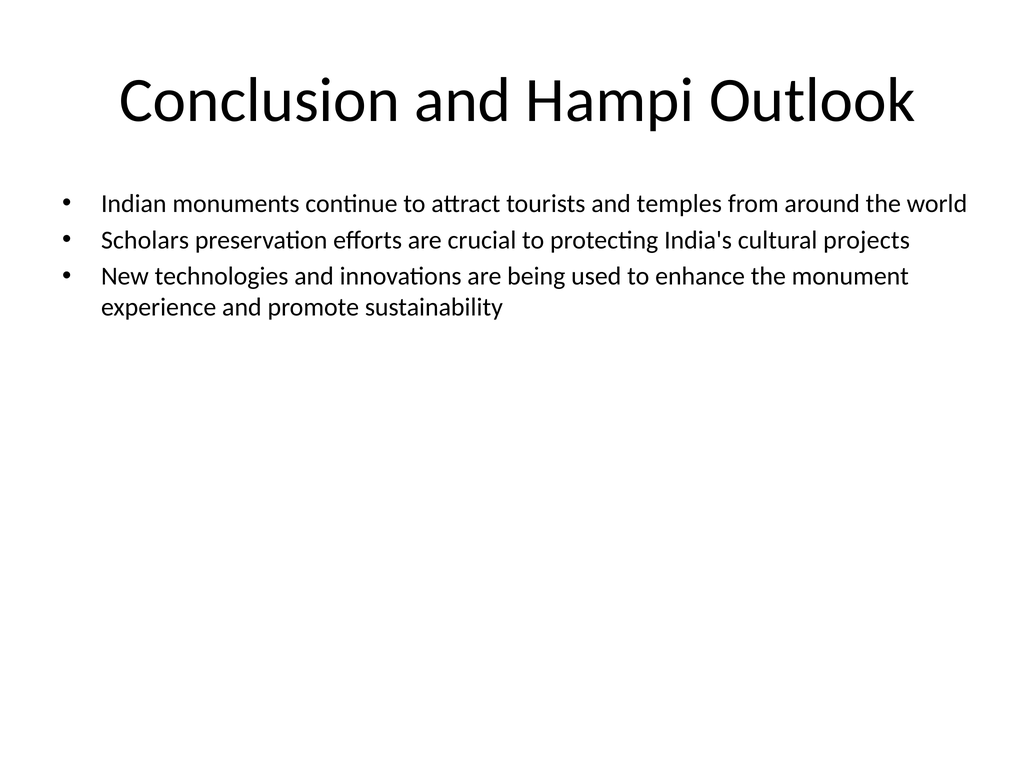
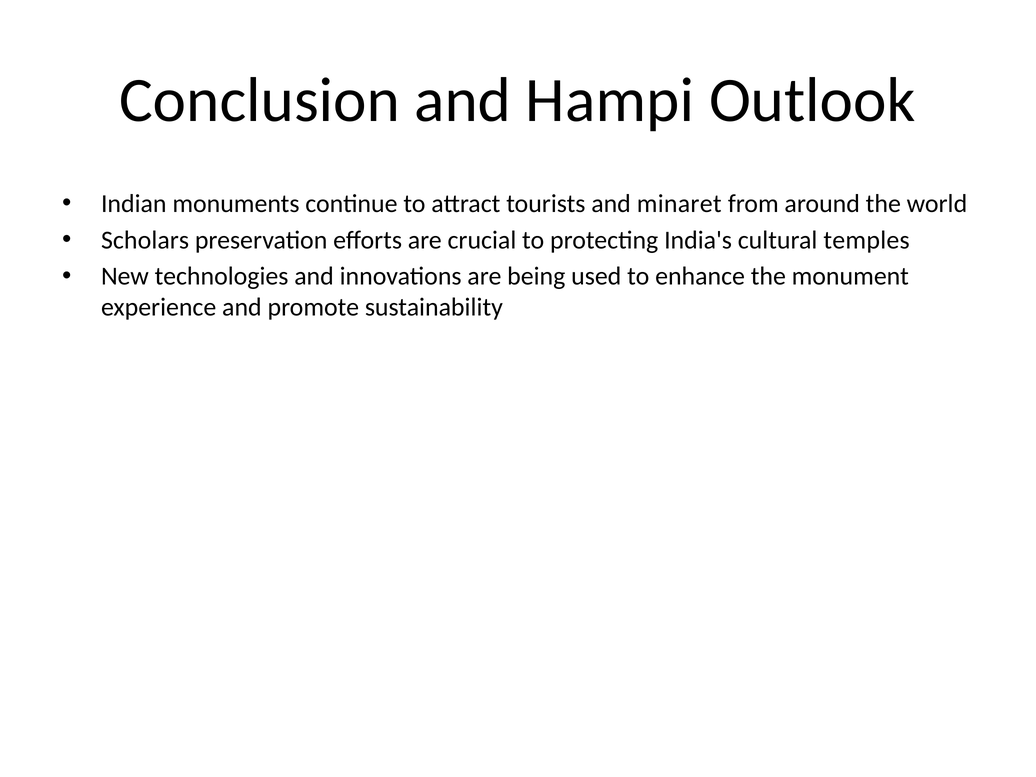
temples: temples -> minaret (679, 204)
projects: projects -> temples (867, 240)
